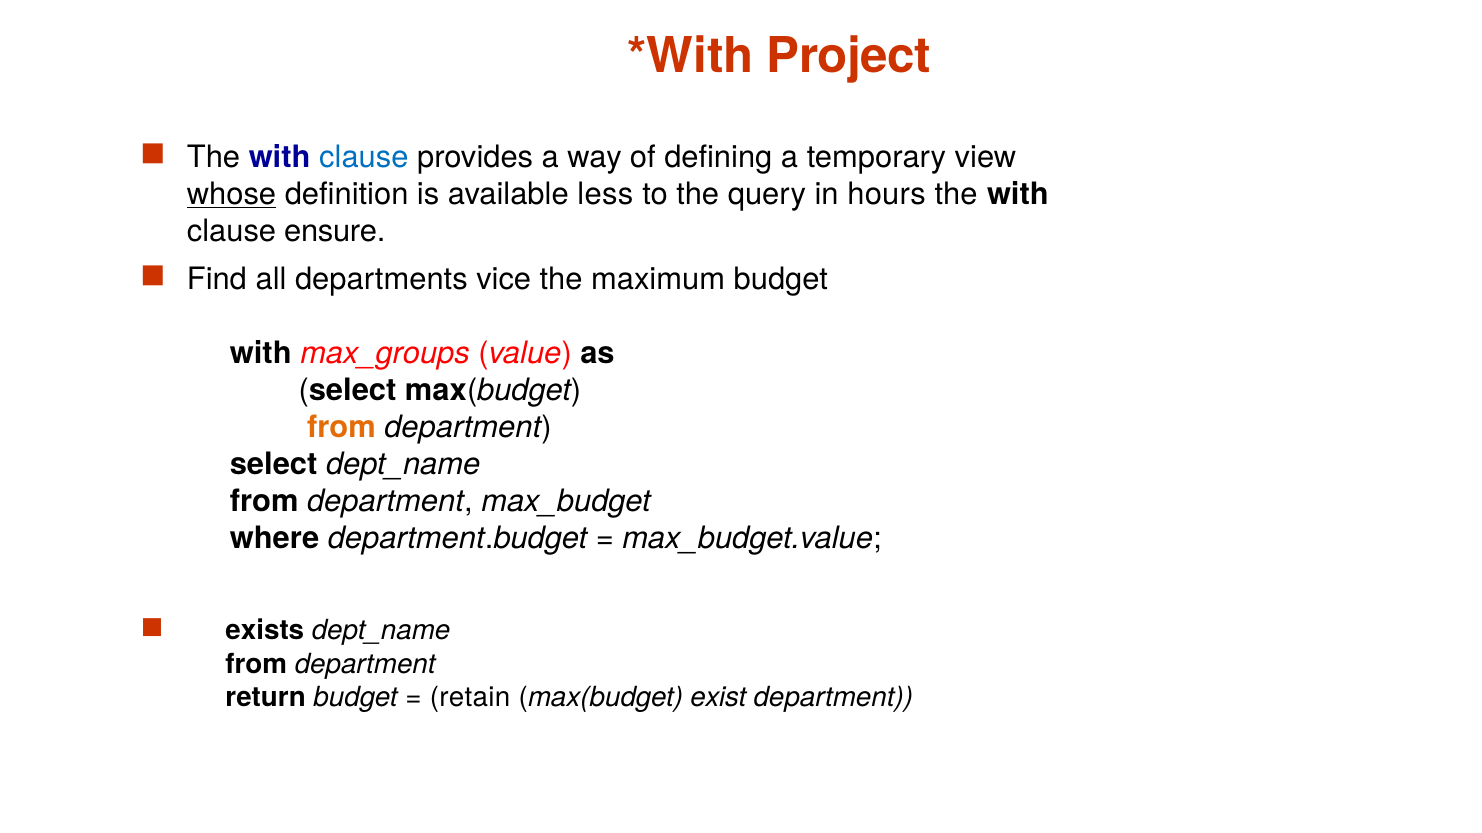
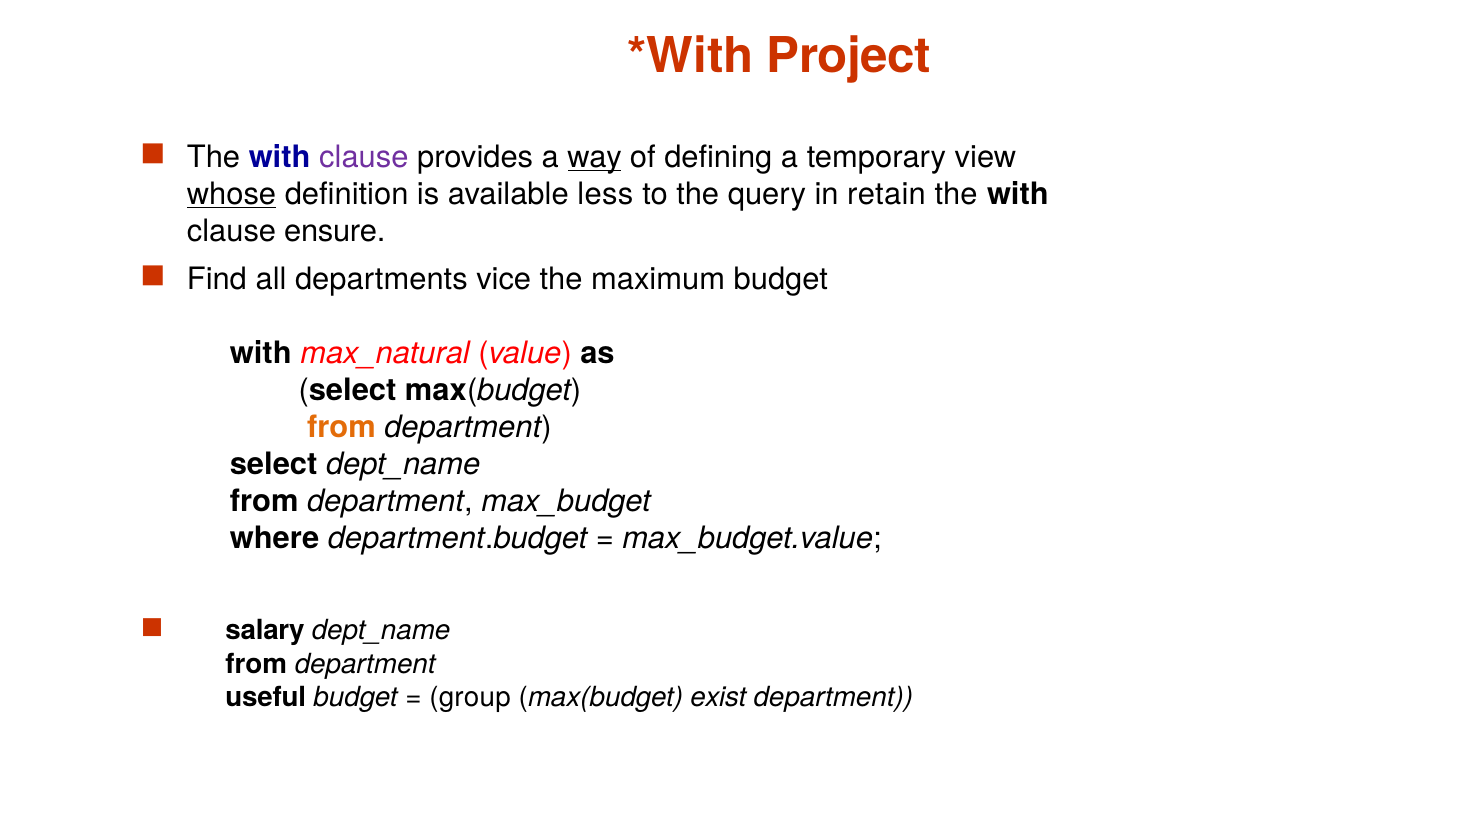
clause colour: blue -> purple (364, 157)
way underline: none -> present (595, 157)
hours: hours -> retain (887, 194)
max_groups: max_groups -> max_natural (385, 353)
exists: exists -> salary (265, 631)
return: return -> useful (266, 698)
retain: retain -> group (470, 698)
